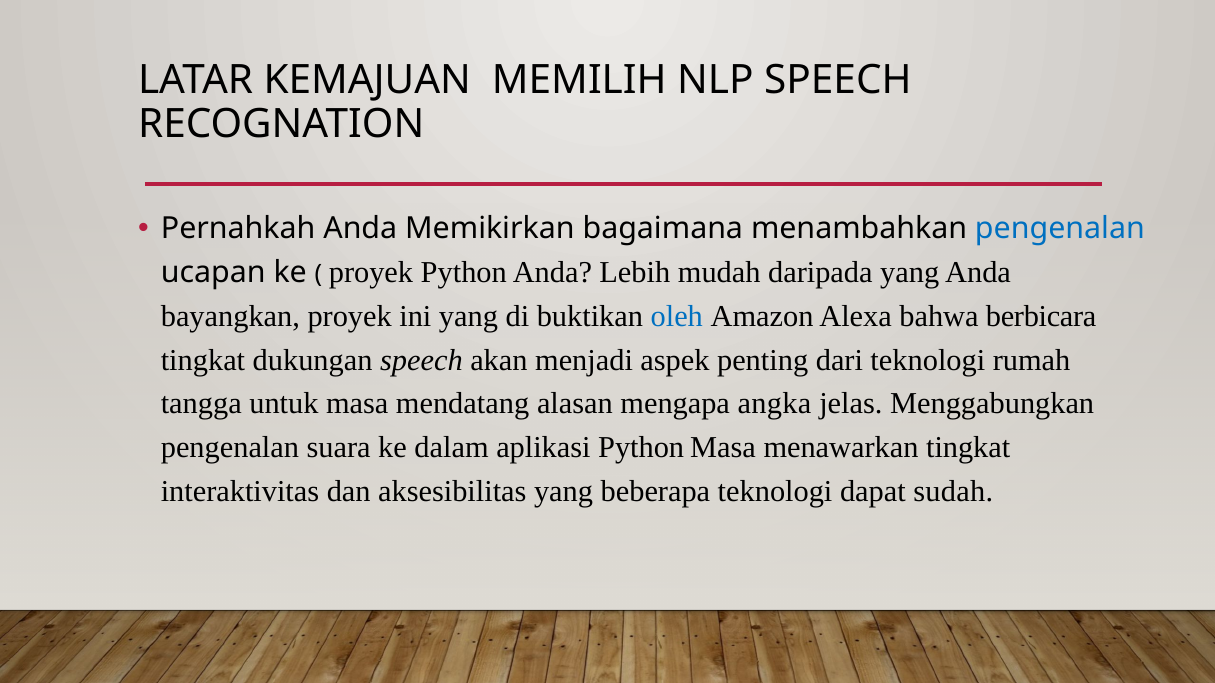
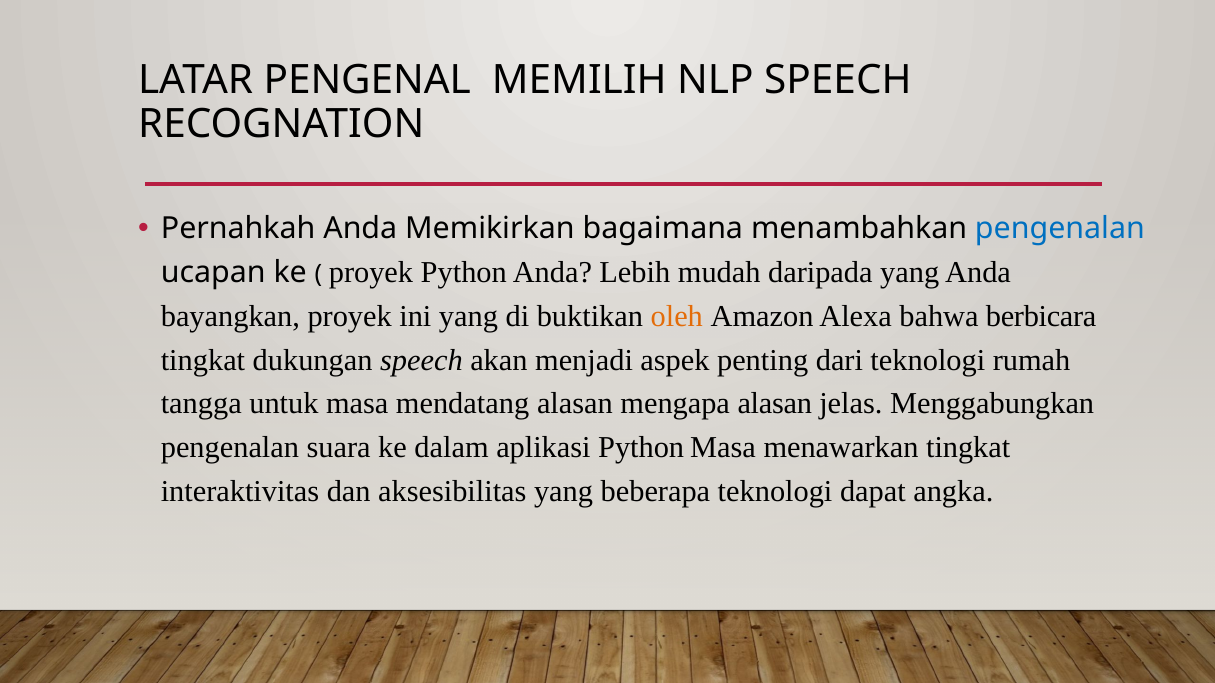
KEMAJUAN: KEMAJUAN -> PENGENAL (367, 80)
oleh colour: blue -> orange (677, 317)
mengapa angka: angka -> alasan (775, 404)
sudah: sudah -> angka (953, 491)
